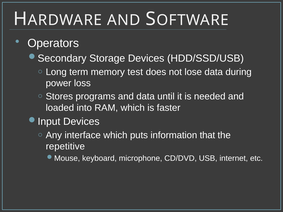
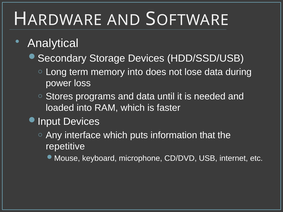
Operators: Operators -> Analytical (53, 43)
memory test: test -> into (135, 72)
